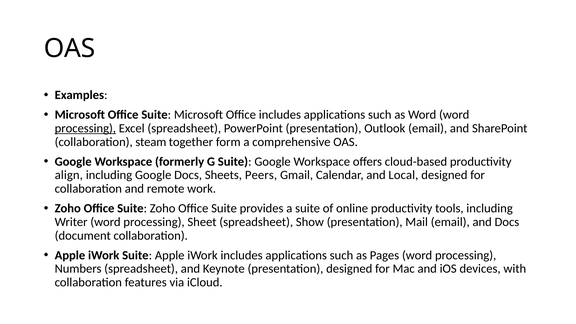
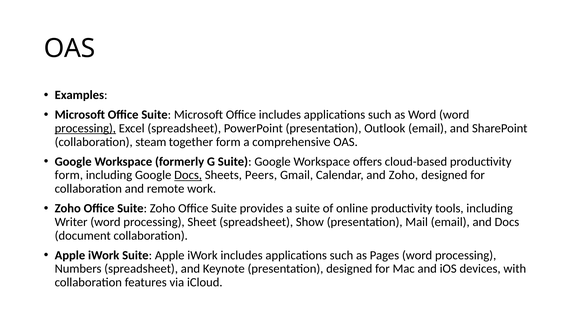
align: align -> form (69, 175)
Docs underline: none -> present (188, 175)
and Local: Local -> Zoho (403, 175)
